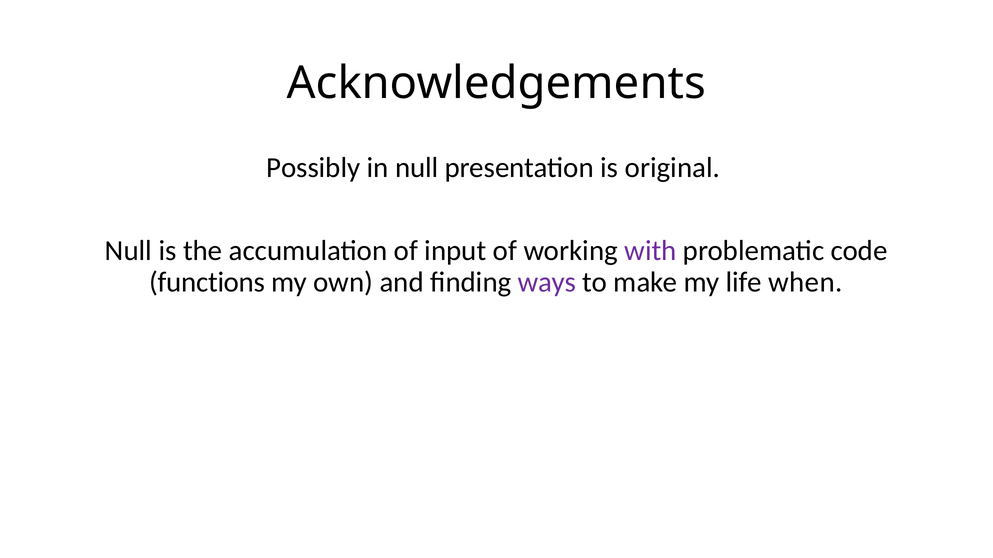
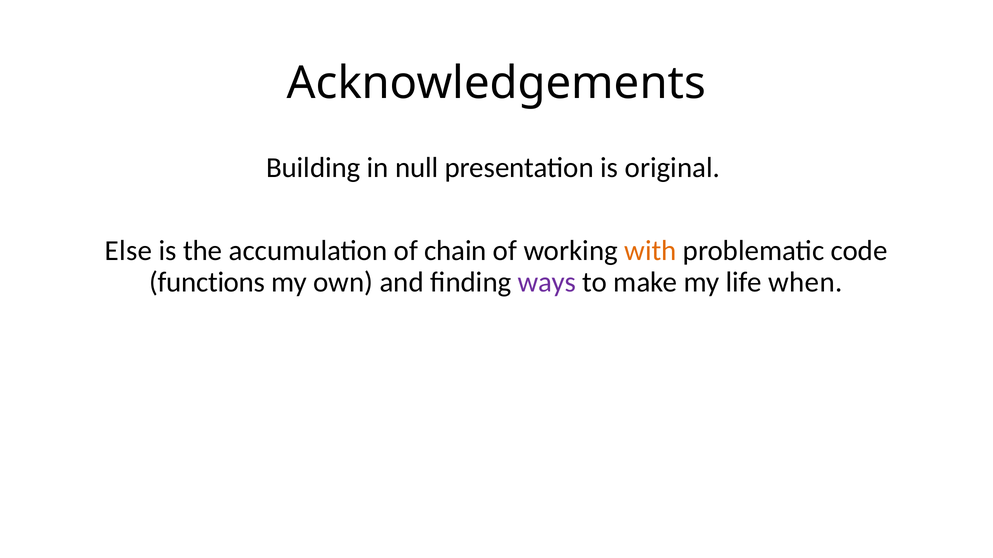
Possibly: Possibly -> Building (313, 168)
Null: Null -> Else (128, 251)
input: input -> chain (456, 251)
with colour: purple -> orange (650, 251)
